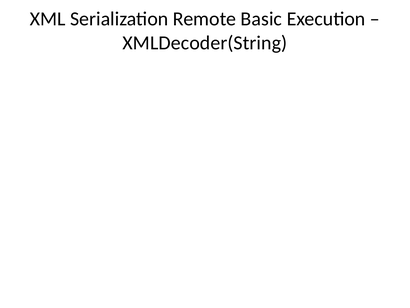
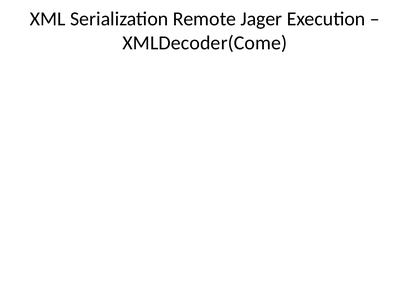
Basic: Basic -> Jager (261, 19)
XMLDecoder(String: XMLDecoder(String -> XMLDecoder(Come (205, 43)
